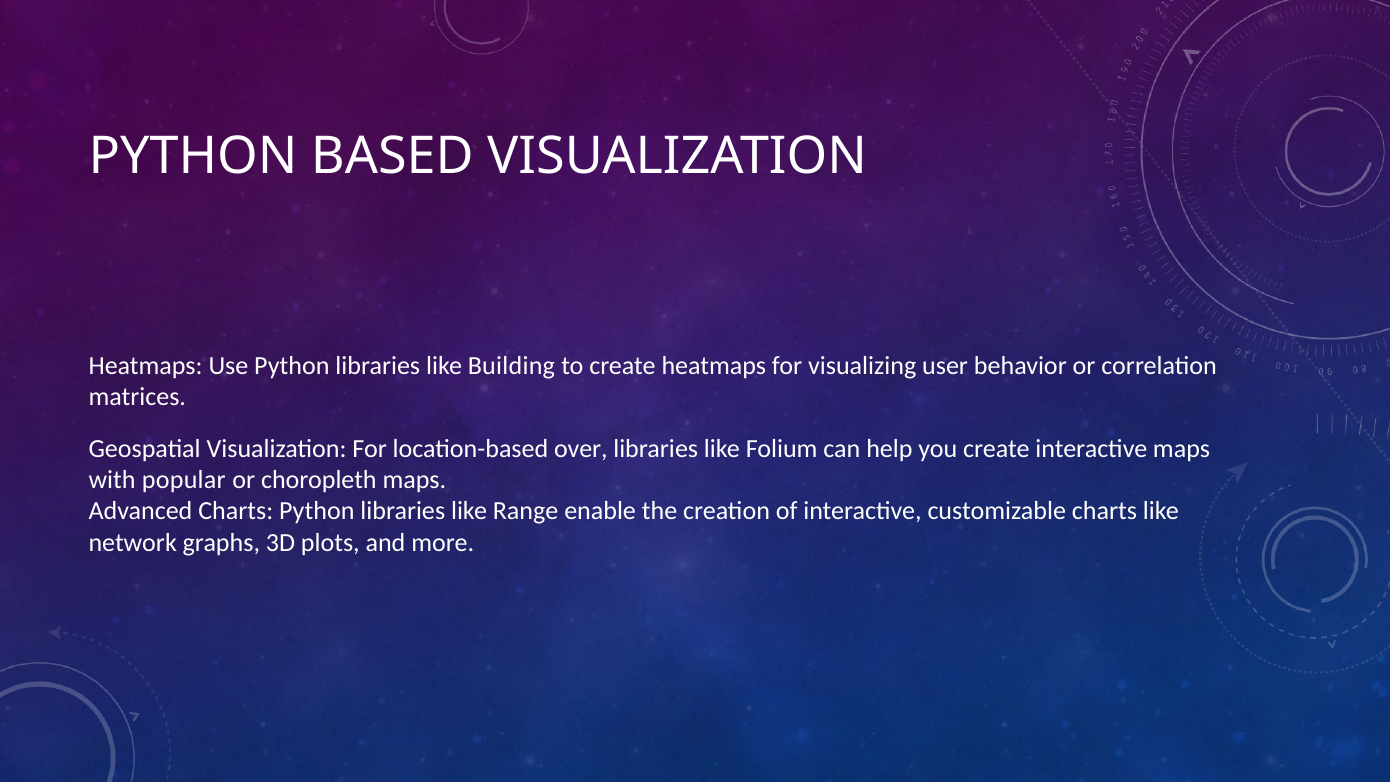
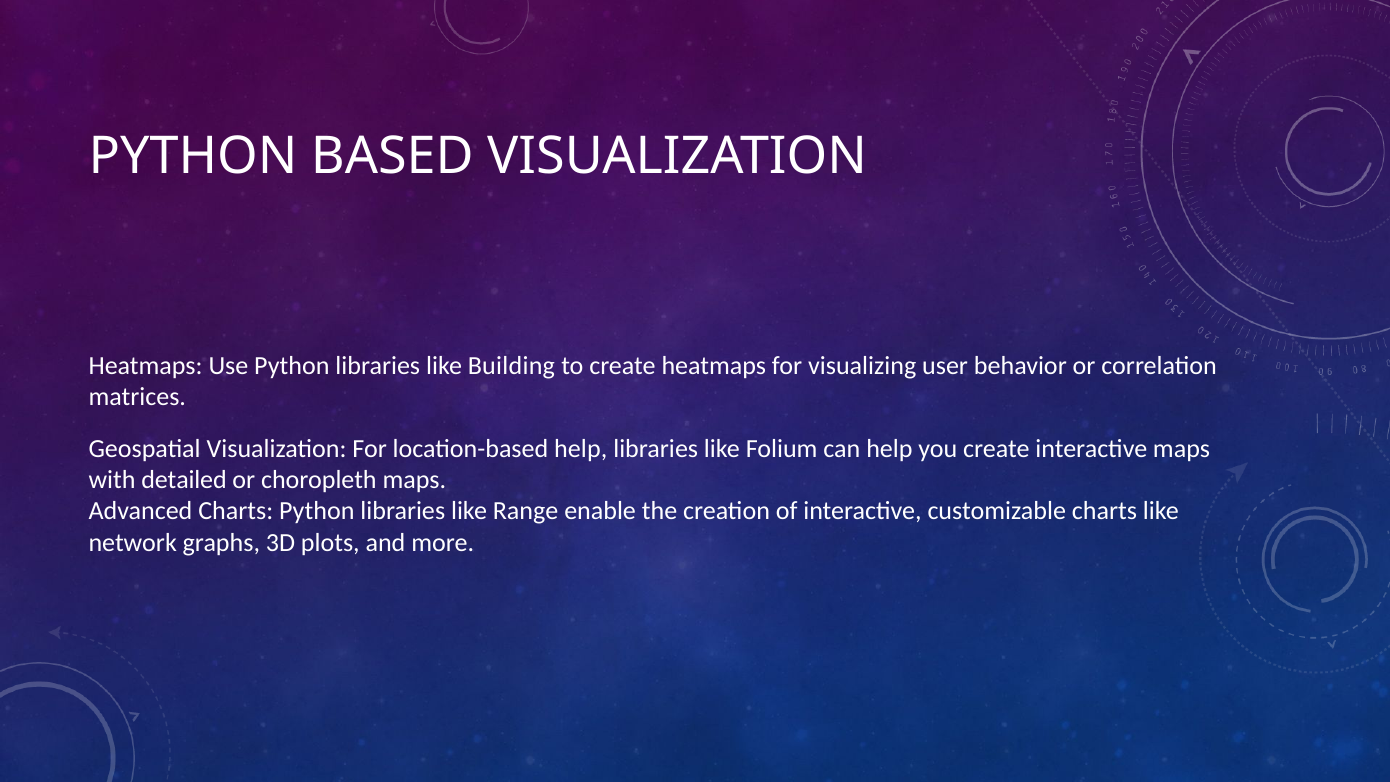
location-based over: over -> help (581, 449)
popular: popular -> detailed (184, 480)
